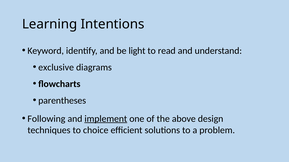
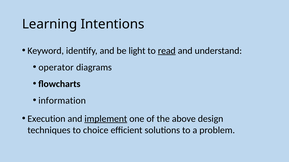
read underline: none -> present (167, 51)
exclusive: exclusive -> operator (56, 68)
parentheses: parentheses -> information (62, 101)
Following: Following -> Execution (46, 119)
